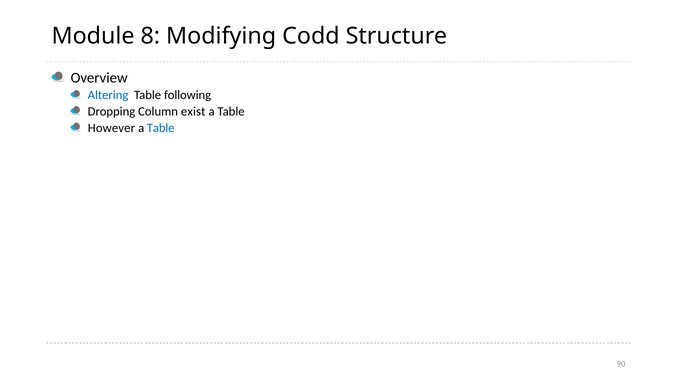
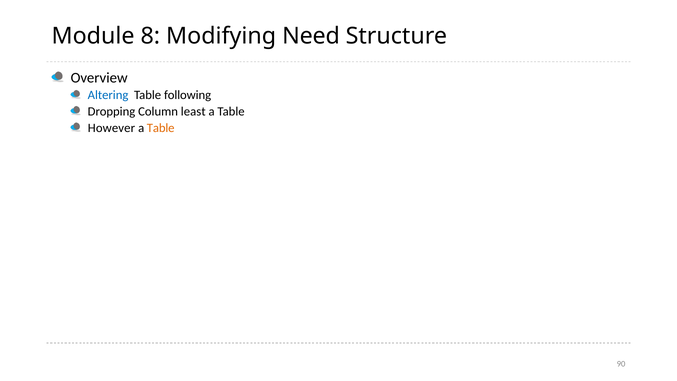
Codd: Codd -> Need (311, 36)
exist: exist -> least (193, 111)
Table colour: blue -> orange (161, 128)
